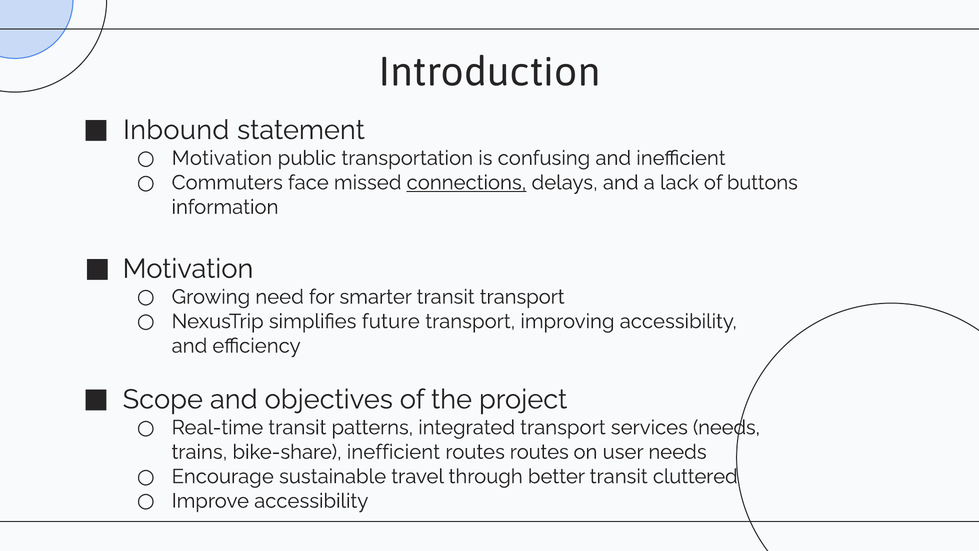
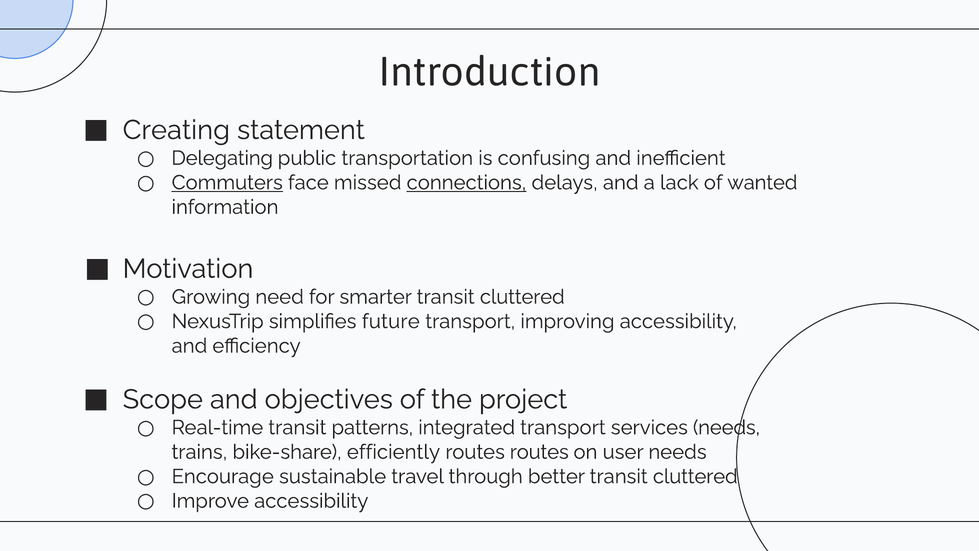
Inbound: Inbound -> Creating (176, 130)
Motivation: Motivation -> Delegating (222, 158)
Commuters underline: none -> present (227, 183)
buttons: buttons -> wanted (762, 183)
smarter transit transport: transport -> cluttered (522, 297)
bike-share inefficient: inefficient -> efficiently (393, 452)
